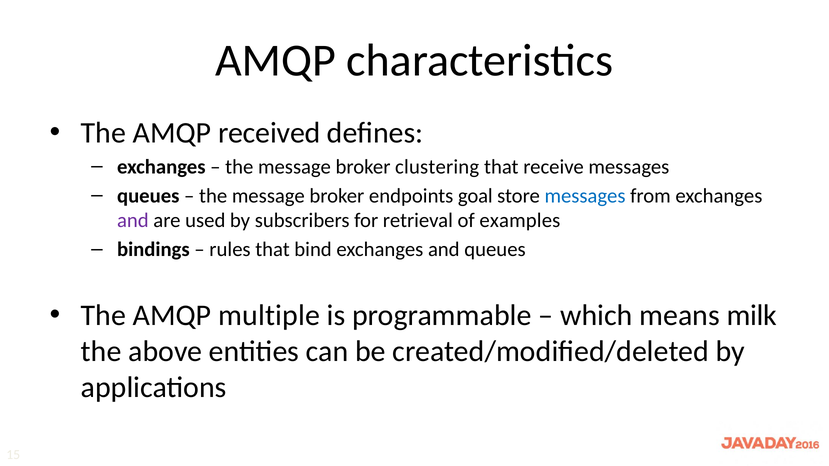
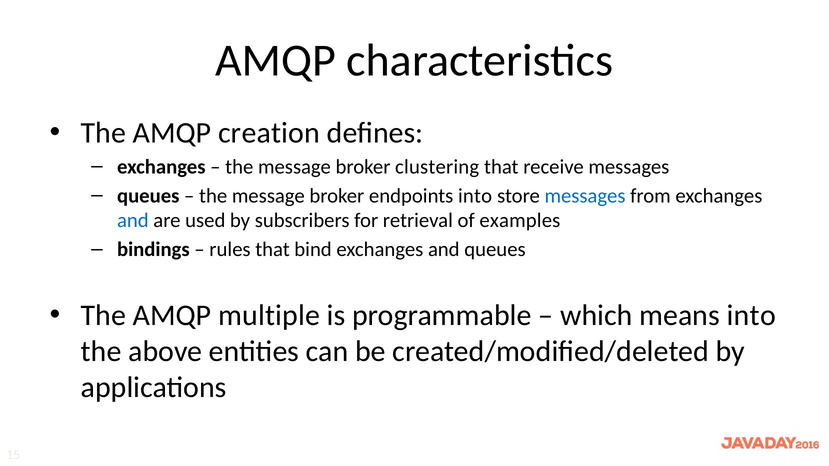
received: received -> creation (269, 133)
endpoints goal: goal -> into (475, 196)
and colour: purple -> blue (133, 221)
means milk: milk -> into (751, 316)
